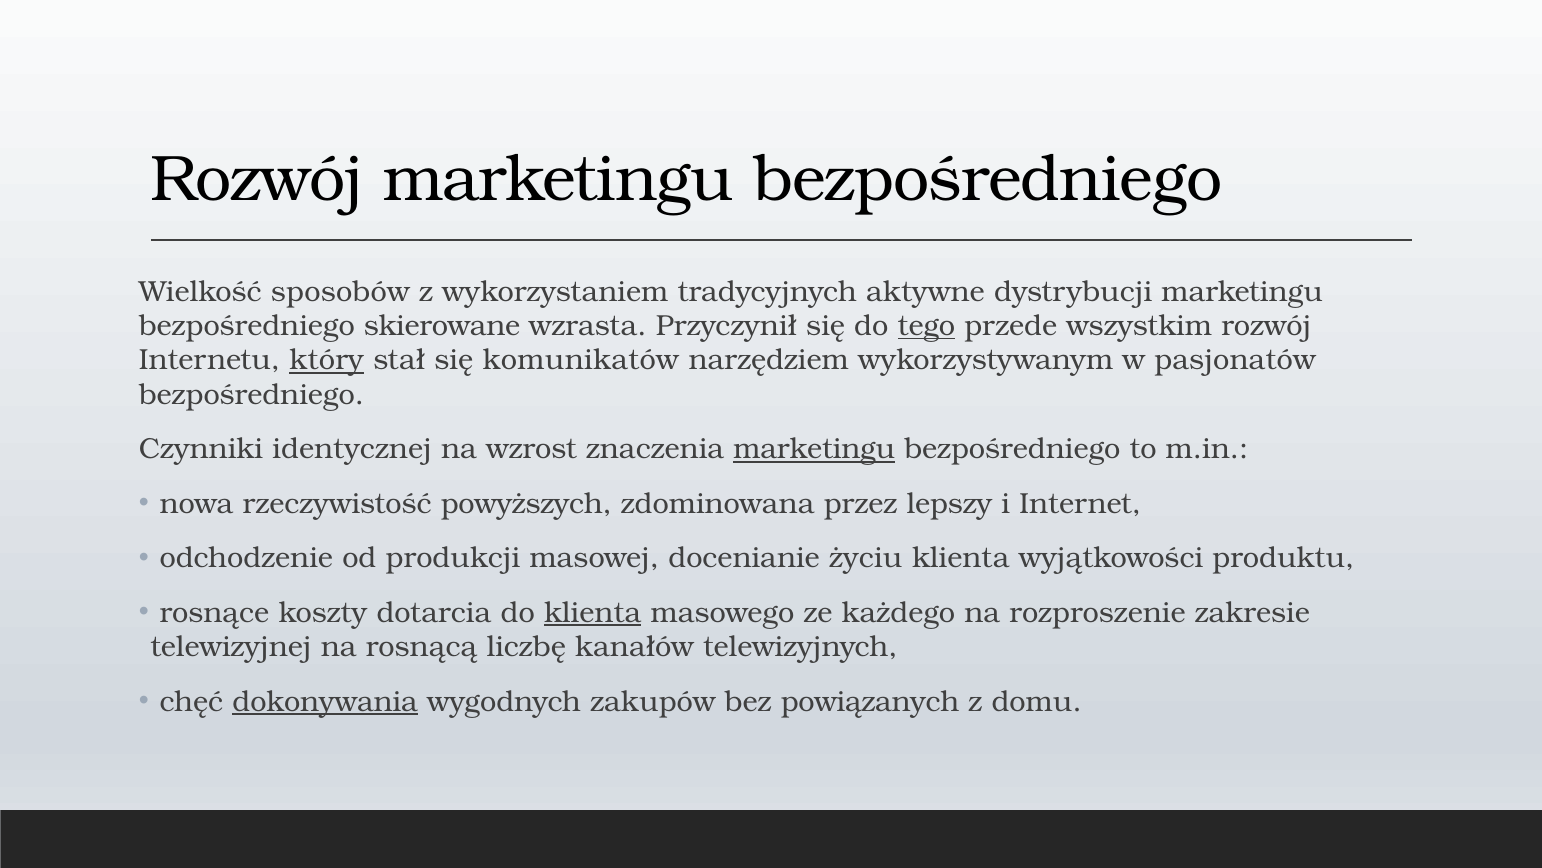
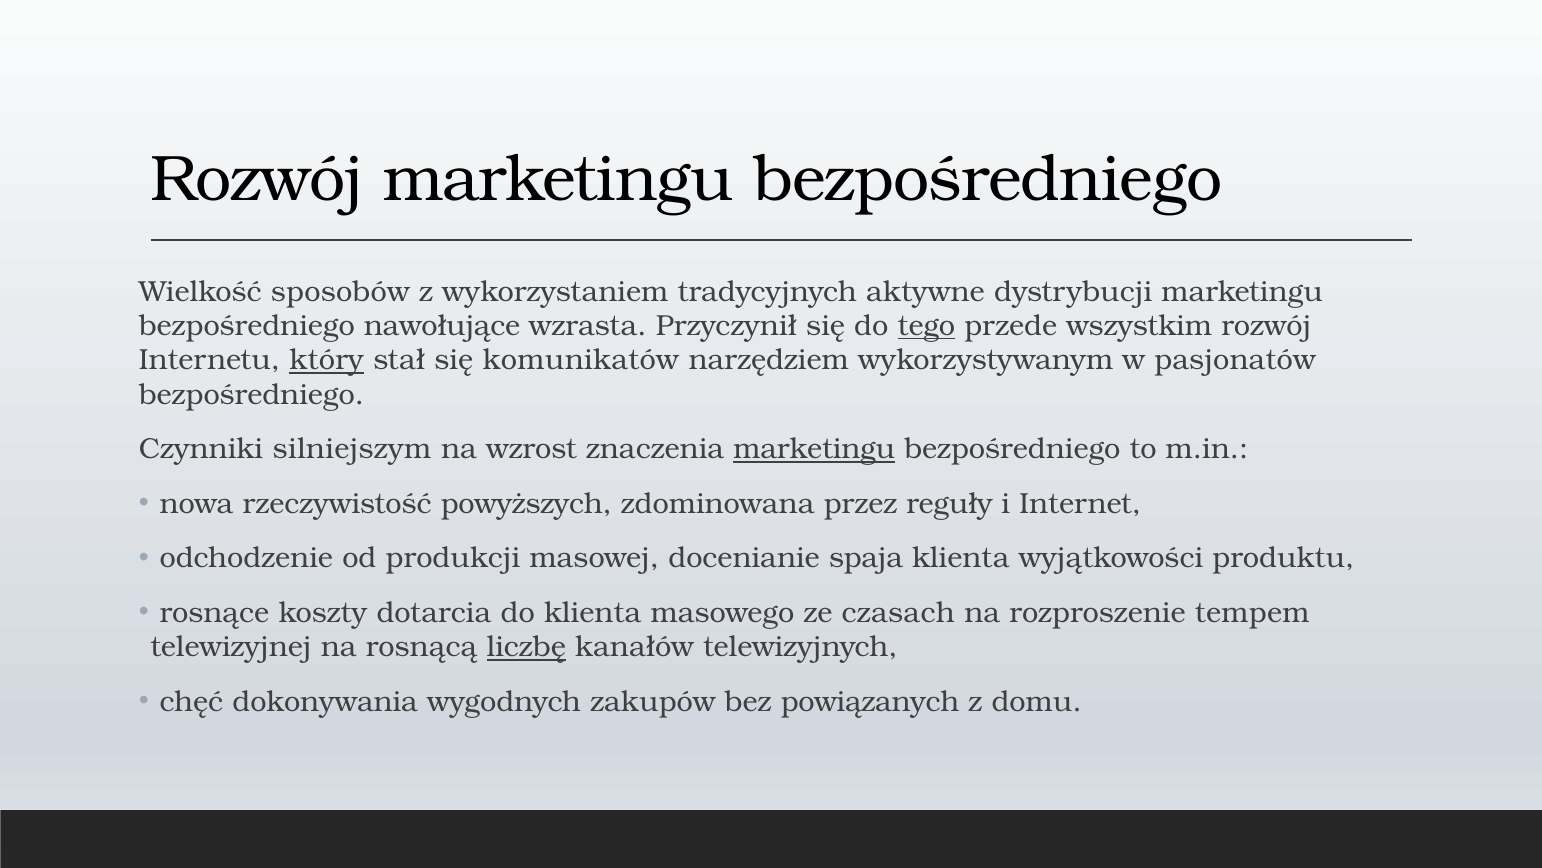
skierowane: skierowane -> nawołujące (442, 326)
identycznej: identycznej -> silniejszym (352, 449)
lepszy: lepszy -> reguły (950, 503)
życiu: życiu -> spaja (866, 558)
klienta underline: present -> none (593, 612)
każdego: każdego -> czasach (898, 612)
zakresie: zakresie -> tempem (1252, 612)
liczbę underline: none -> present (526, 647)
dokonywania underline: present -> none (325, 701)
